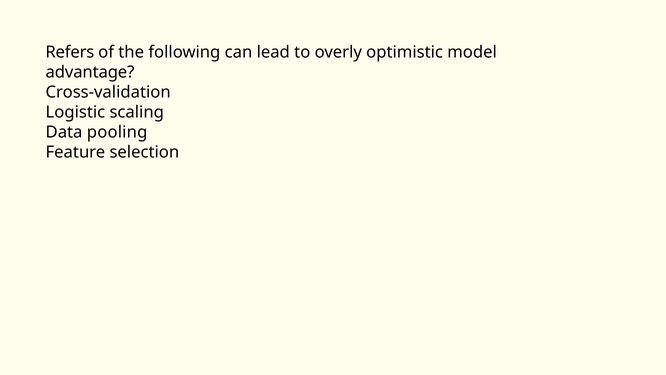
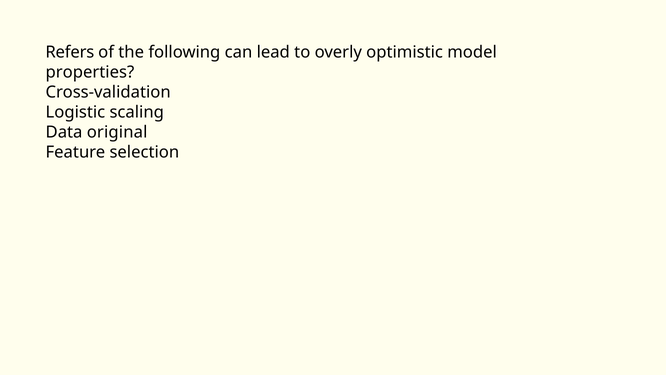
advantage: advantage -> properties (90, 72)
pooling: pooling -> original (117, 132)
